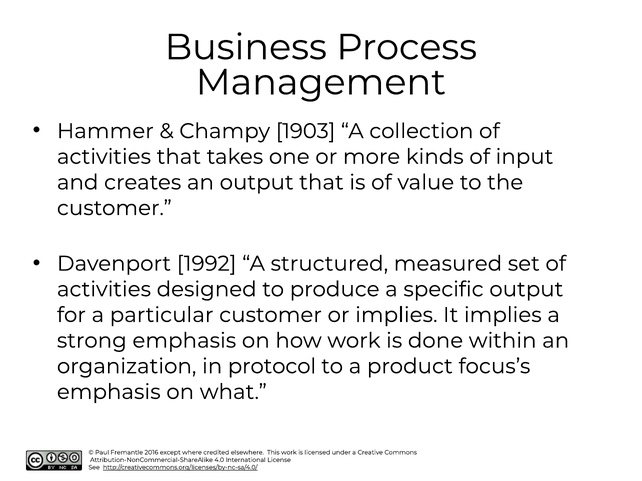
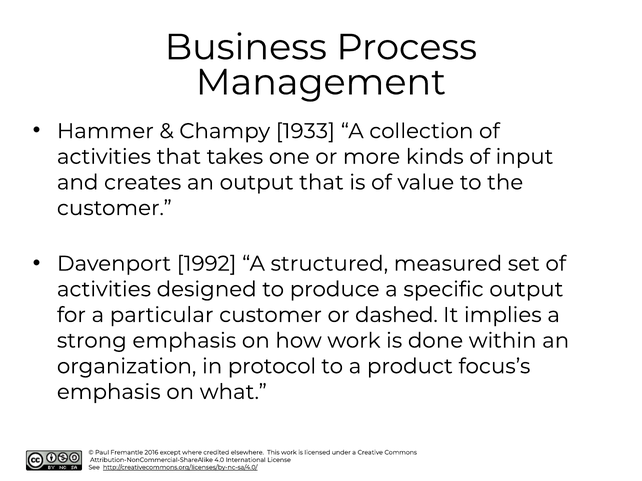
1903: 1903 -> 1933 (305, 131)
or implies: implies -> dashed (396, 315)
